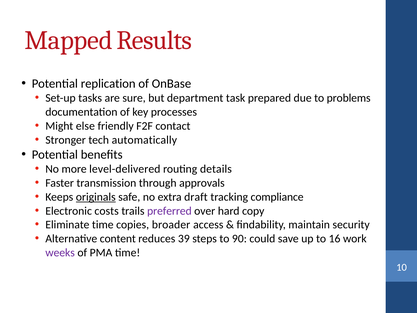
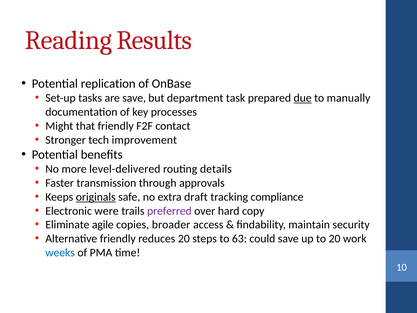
Mapped: Mapped -> Reading (68, 40)
are sure: sure -> save (134, 98)
due underline: none -> present (303, 98)
problems: problems -> manually (349, 98)
else: else -> that (85, 126)
automatically: automatically -> improvement (144, 140)
costs: costs -> were (107, 211)
Eliminate time: time -> agile (103, 225)
Alternative content: content -> friendly (118, 238)
reduces 39: 39 -> 20 (184, 238)
90: 90 -> 63 (239, 238)
to 16: 16 -> 20 (335, 238)
weeks colour: purple -> blue (60, 252)
